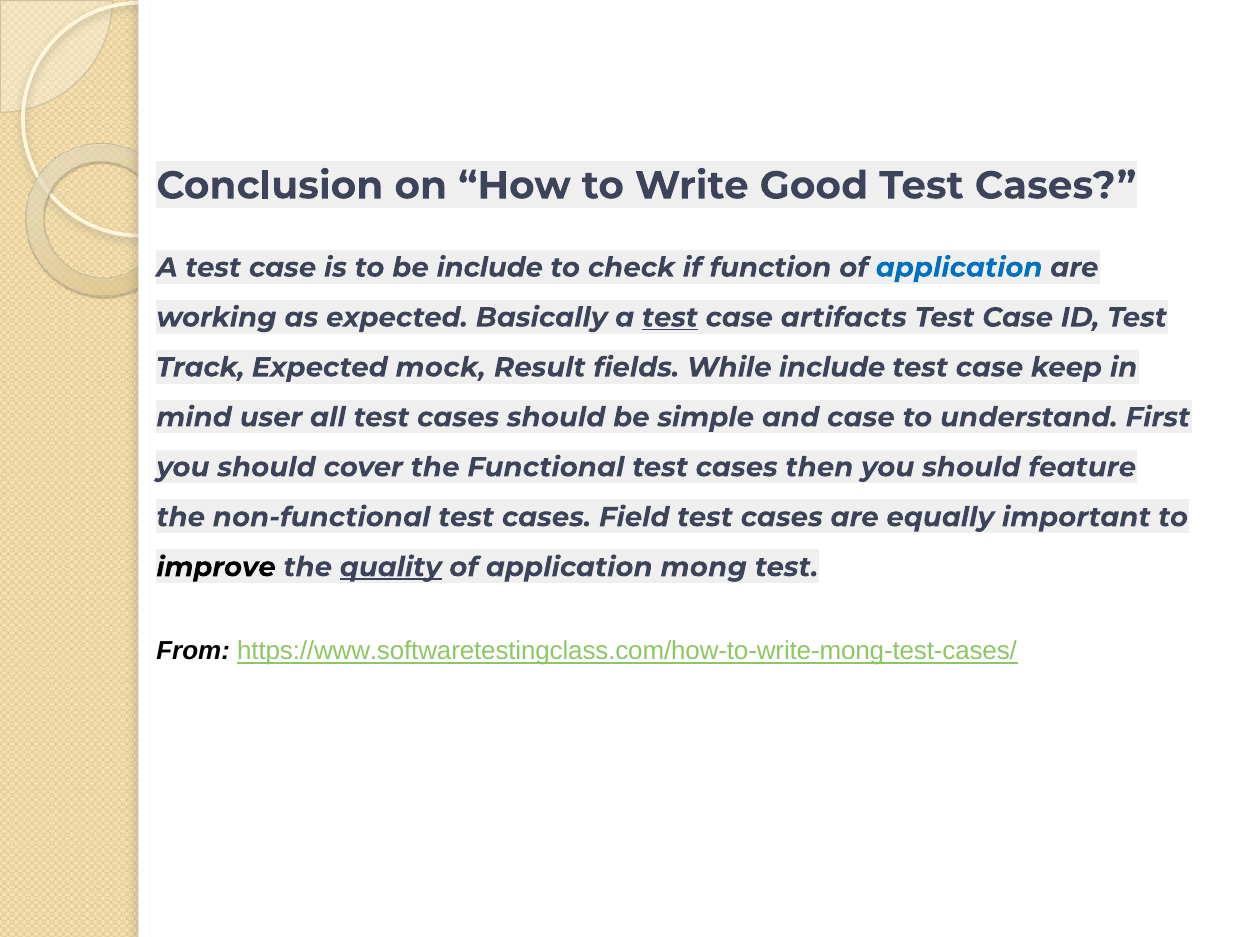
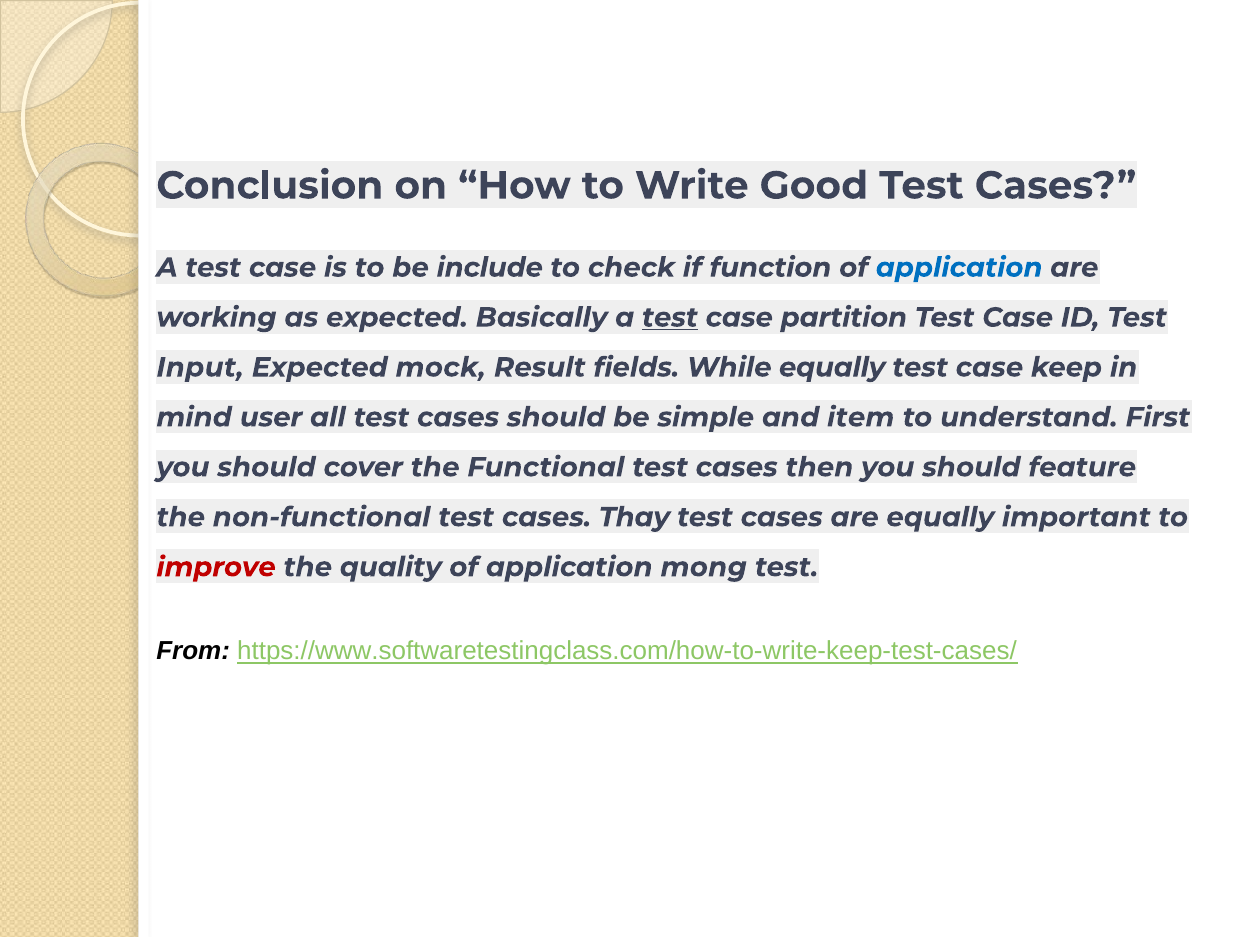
artifacts: artifacts -> partition (844, 317)
Track: Track -> Input (200, 367)
While include: include -> equally (832, 367)
and case: case -> item (861, 417)
Field: Field -> Thay (634, 517)
improve colour: black -> red (216, 567)
quality underline: present -> none (391, 567)
https://www.softwaretestingclass.com/how-to-write-mong-test-cases/: https://www.softwaretestingclass.com/how-to-write-mong-test-cases/ -> https://www.softwaretestingclass.com/how-to-write-keep-test-cases/ (627, 651)
